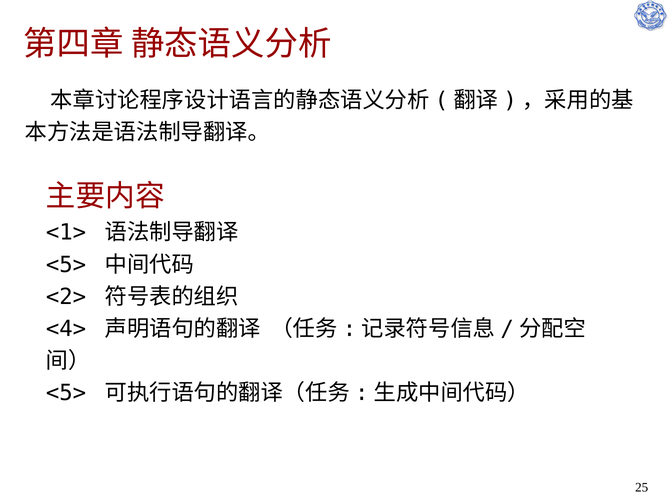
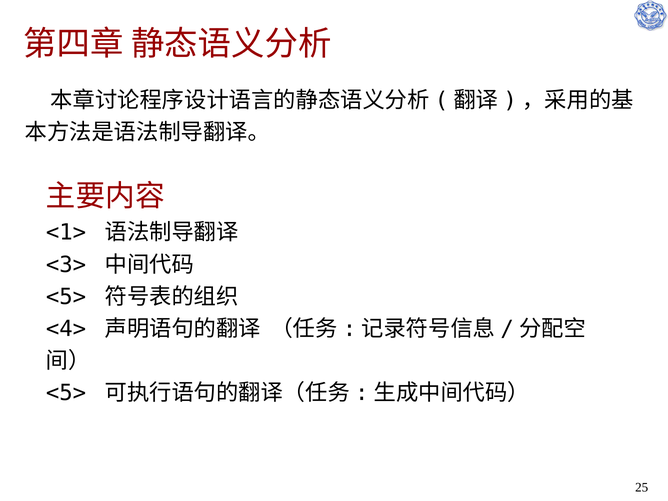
<5>: <5> -> <3> (66, 265)
<2>: <2> -> <5> (66, 297)
